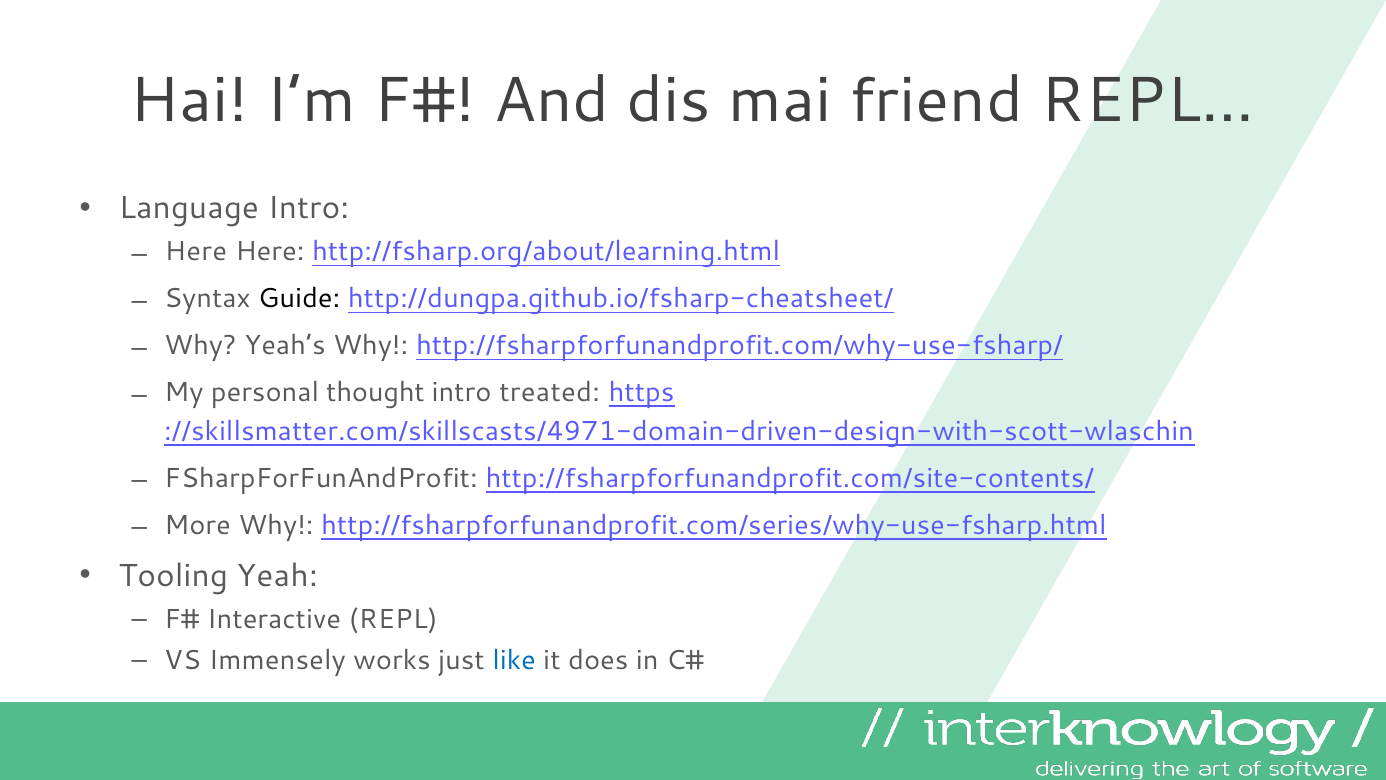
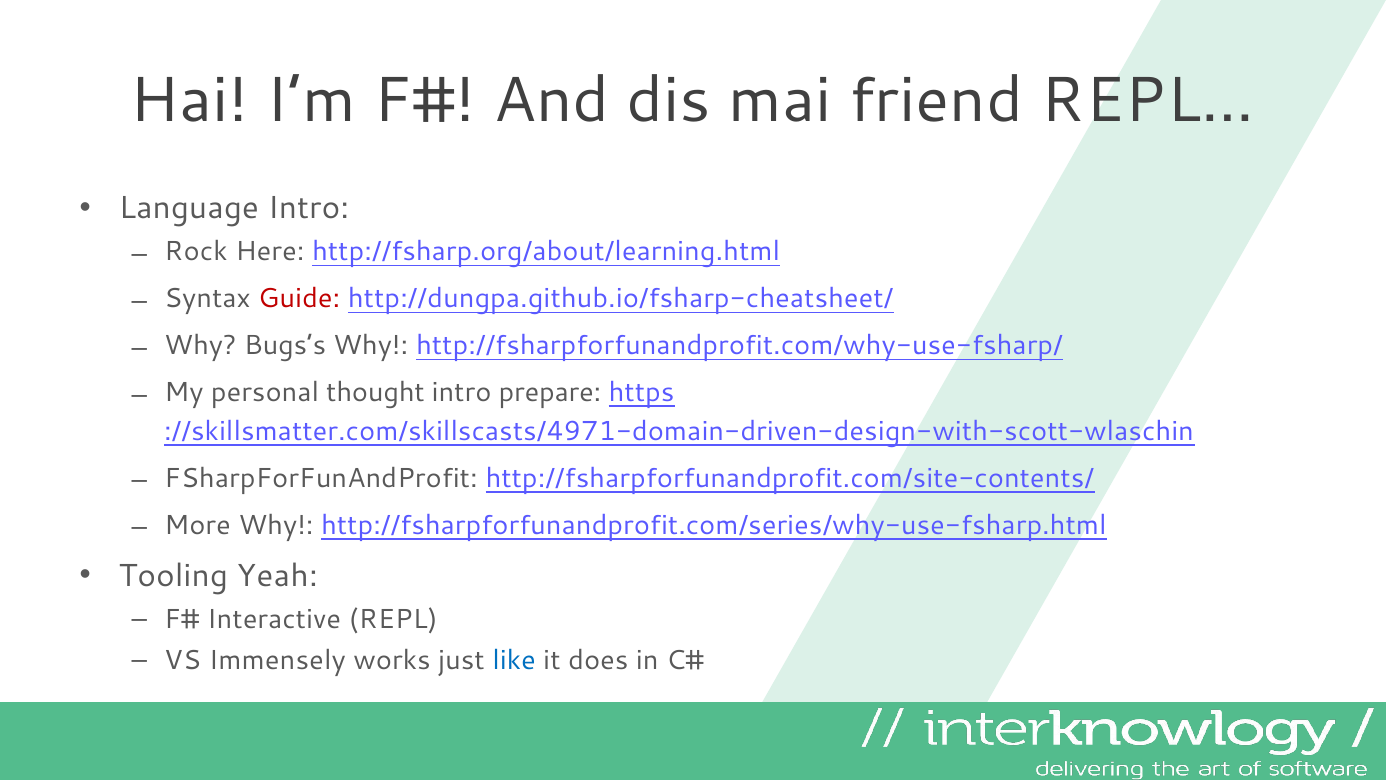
Here: Here -> Rock (196, 252)
Guide colour: black -> red (299, 299)
Yeah’s: Yeah’s -> Bugs’s (285, 345)
treated: treated -> prepare (550, 392)
